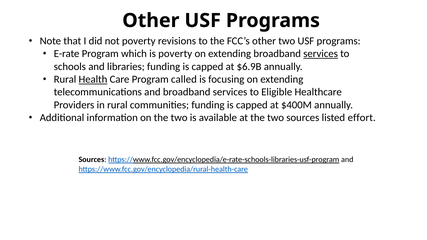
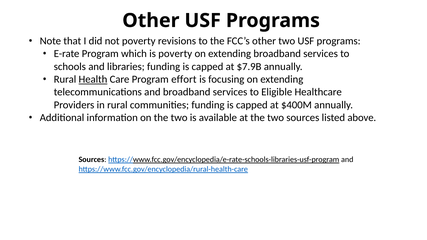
services underline: present -> none (321, 54)
$6.9B: $6.9B -> $7.9B (249, 67)
called: called -> effort (184, 79)
effort: effort -> above (362, 118)
